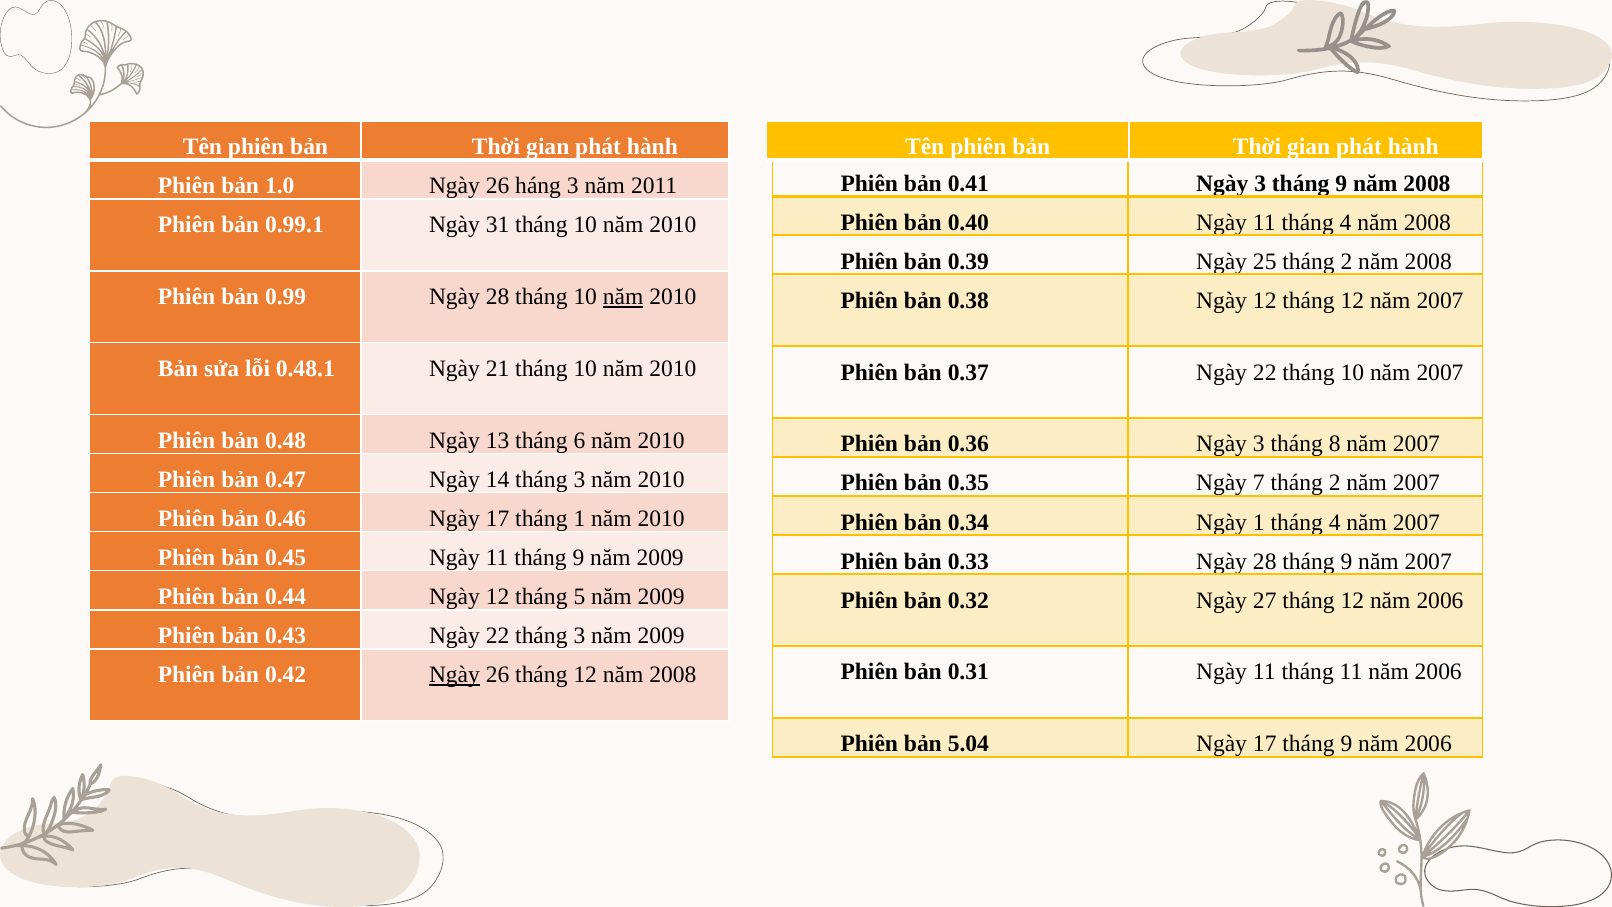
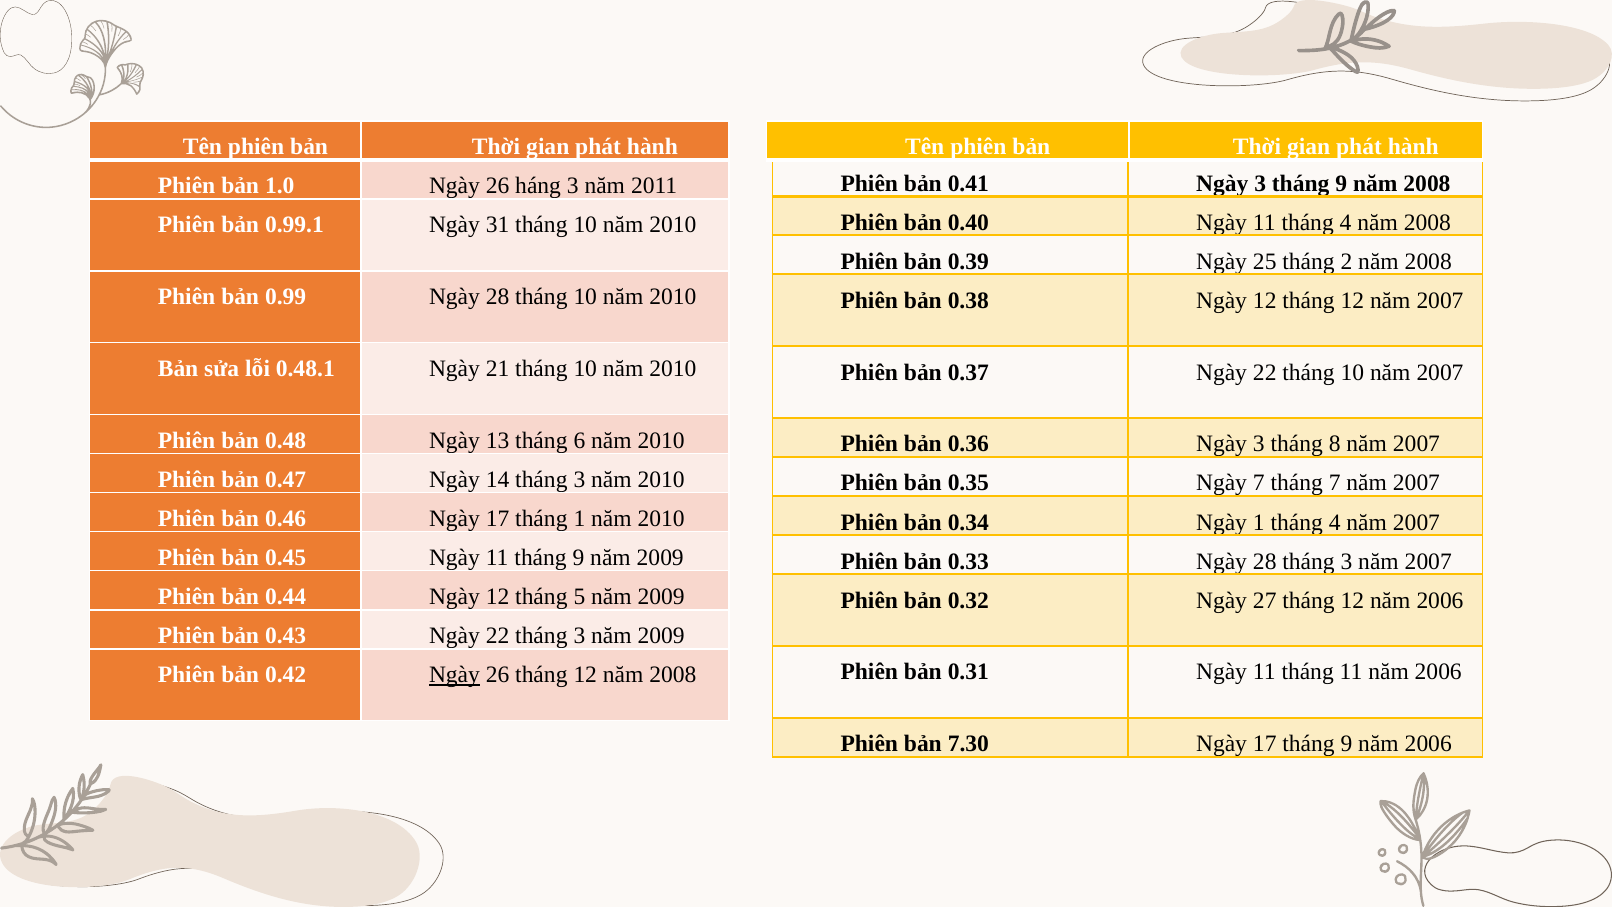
năm underline: present -> none (623, 297)
7 tháng 2: 2 -> 7 (1335, 483)
28 tháng 9: 9 -> 3 (1347, 561)
5.04: 5.04 -> 7.30 (968, 744)
